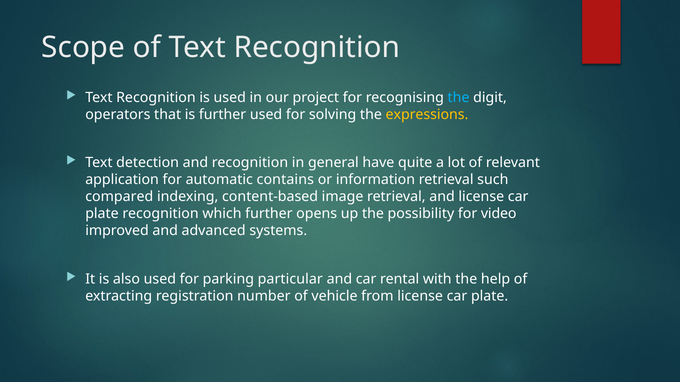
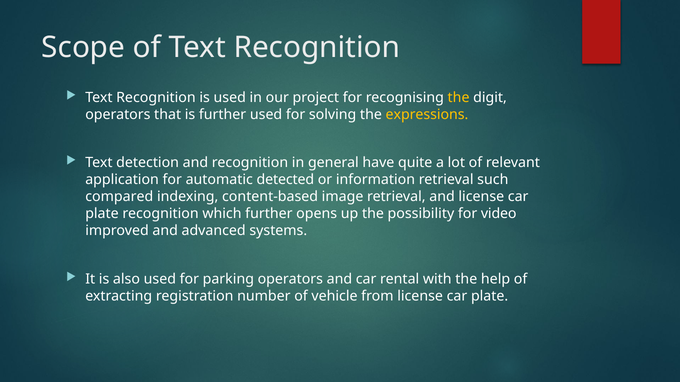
the colour: light blue -> yellow (459, 98)
contains: contains -> detected (285, 180)
parking particular: particular -> operators (290, 279)
